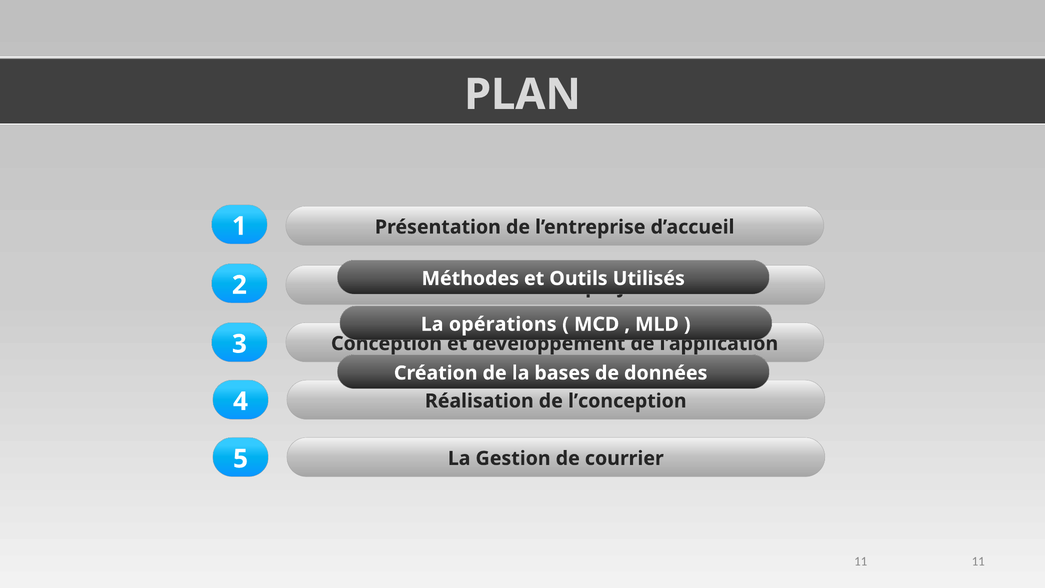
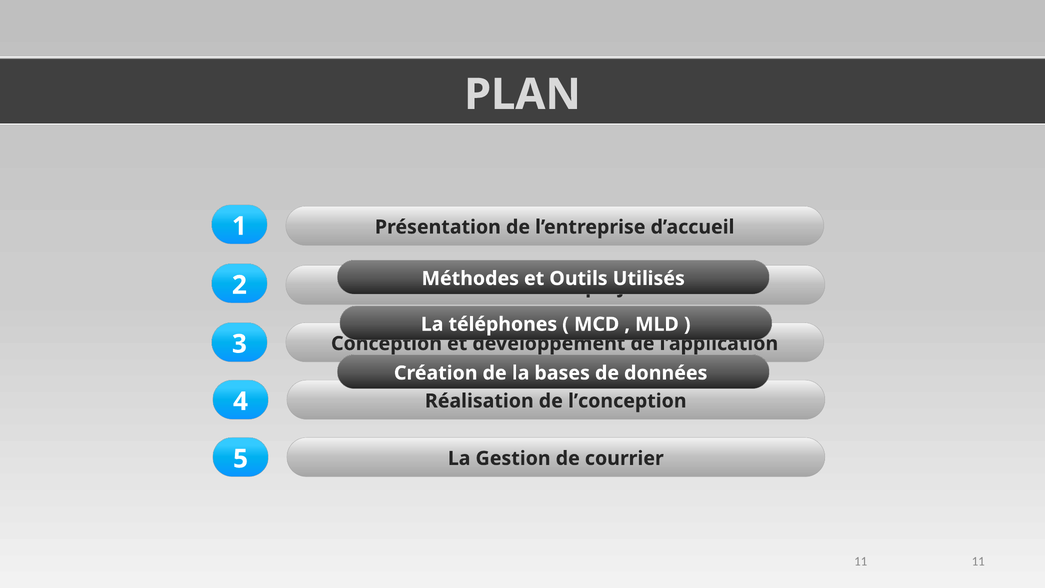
opérations: opérations -> téléphones (503, 324)
